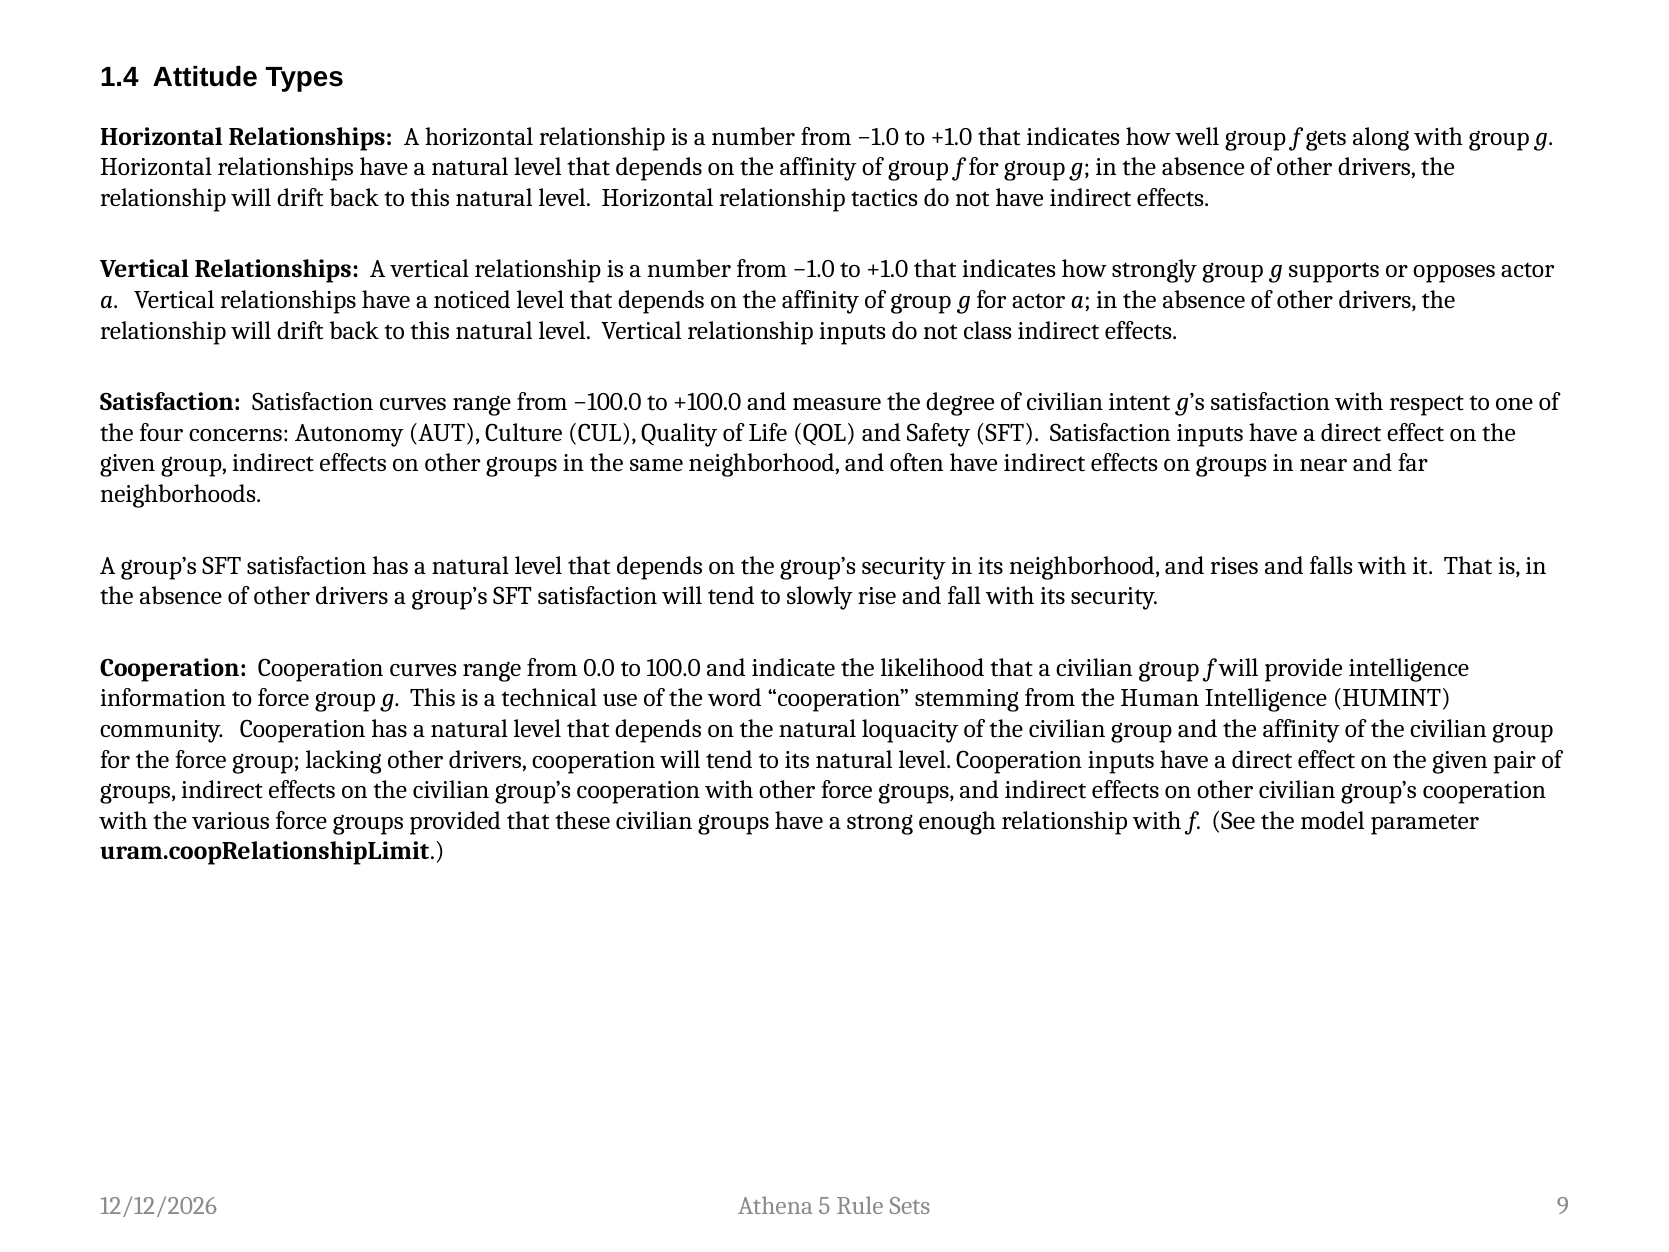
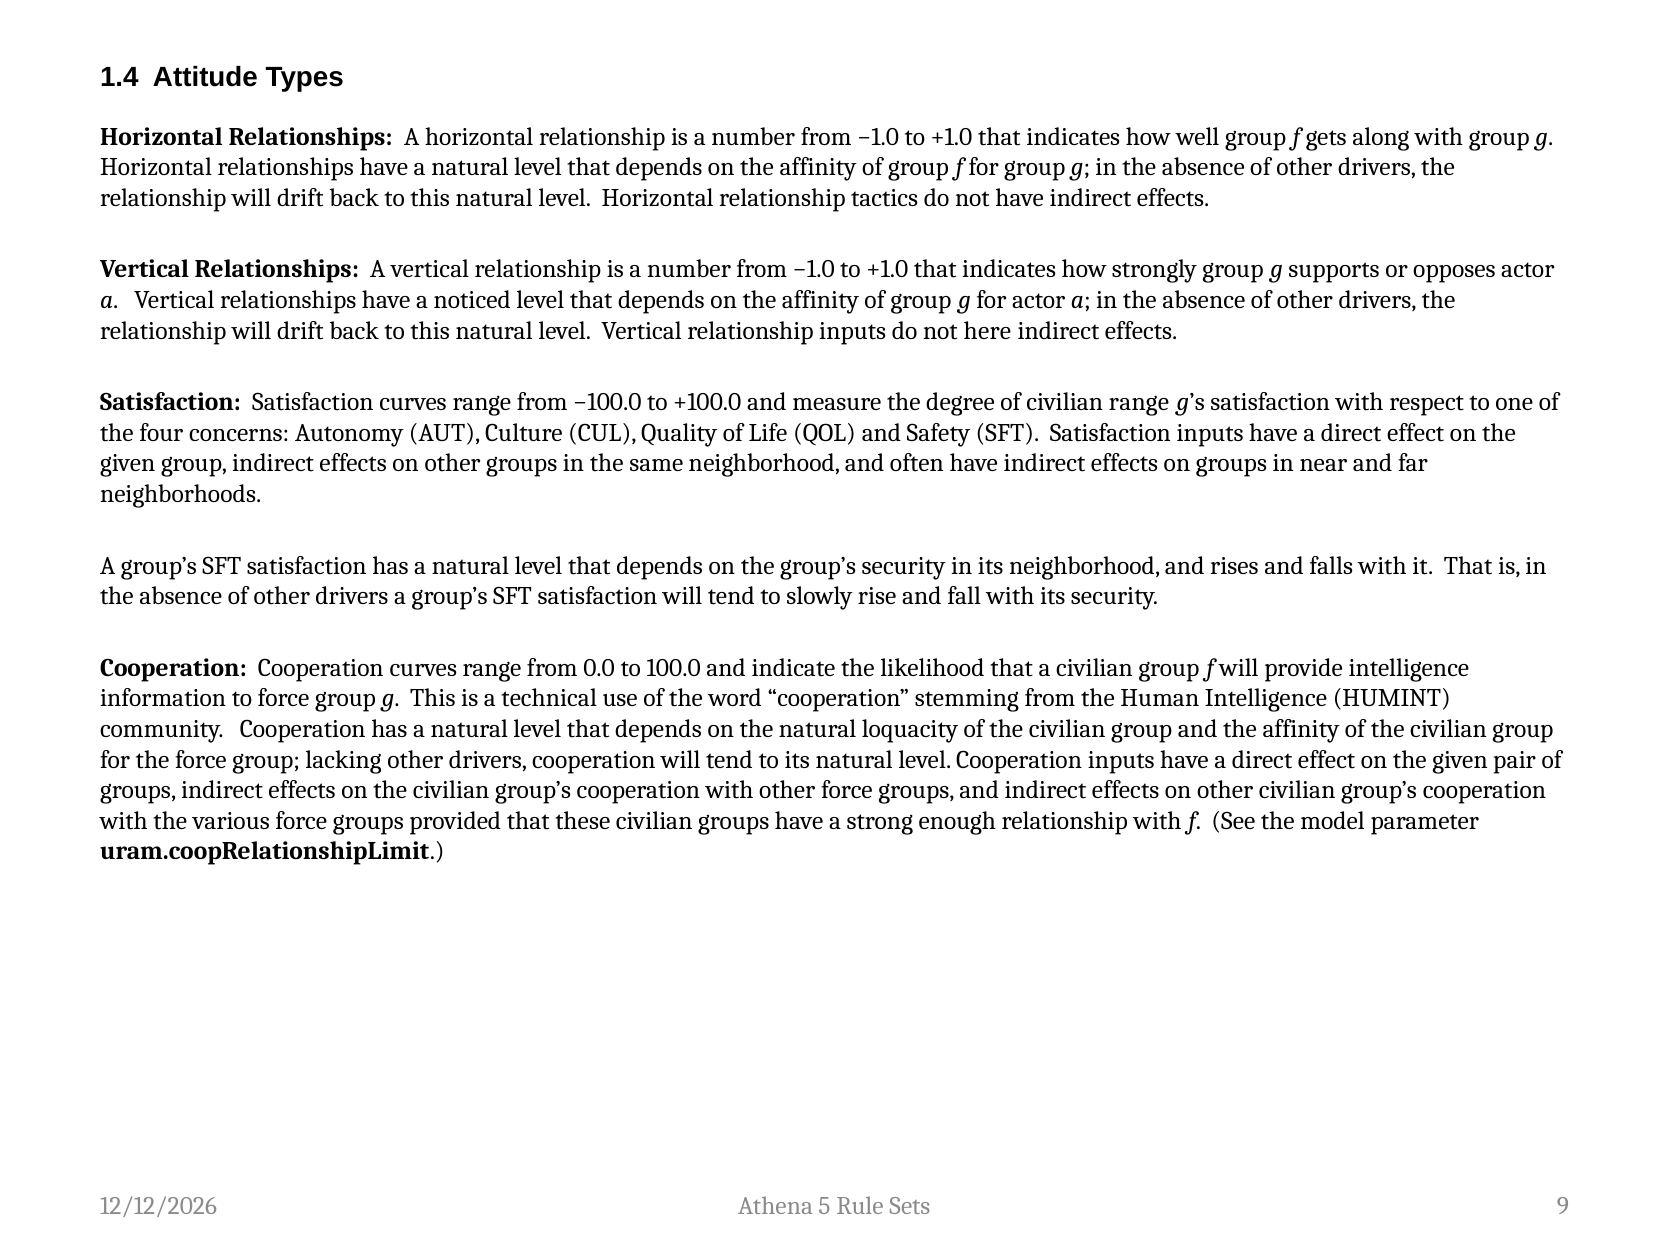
class: class -> here (987, 331)
civilian intent: intent -> range (1139, 402)
